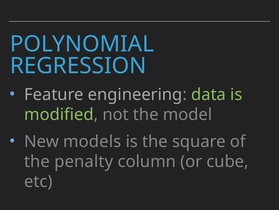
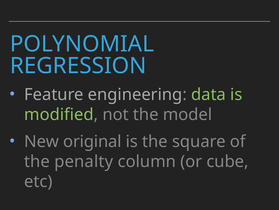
models: models -> original (92, 141)
